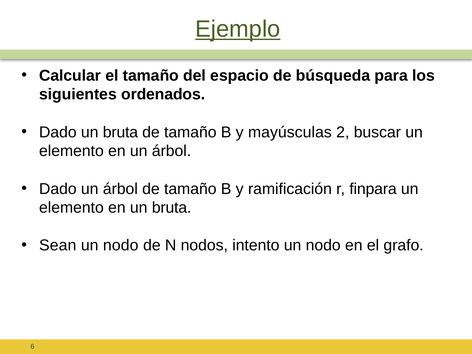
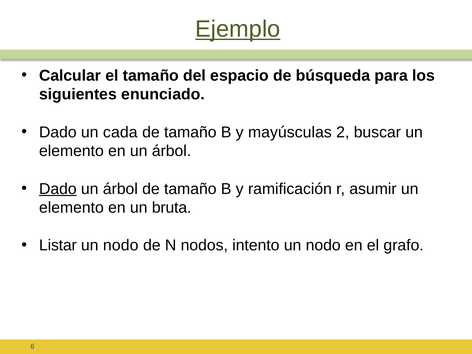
ordenados: ordenados -> enunciado (163, 94)
Dado un bruta: bruta -> cada (120, 132)
Dado underline: none -> present (58, 189)
finpara: finpara -> asumir (373, 189)
Sean: Sean -> Listar (58, 245)
